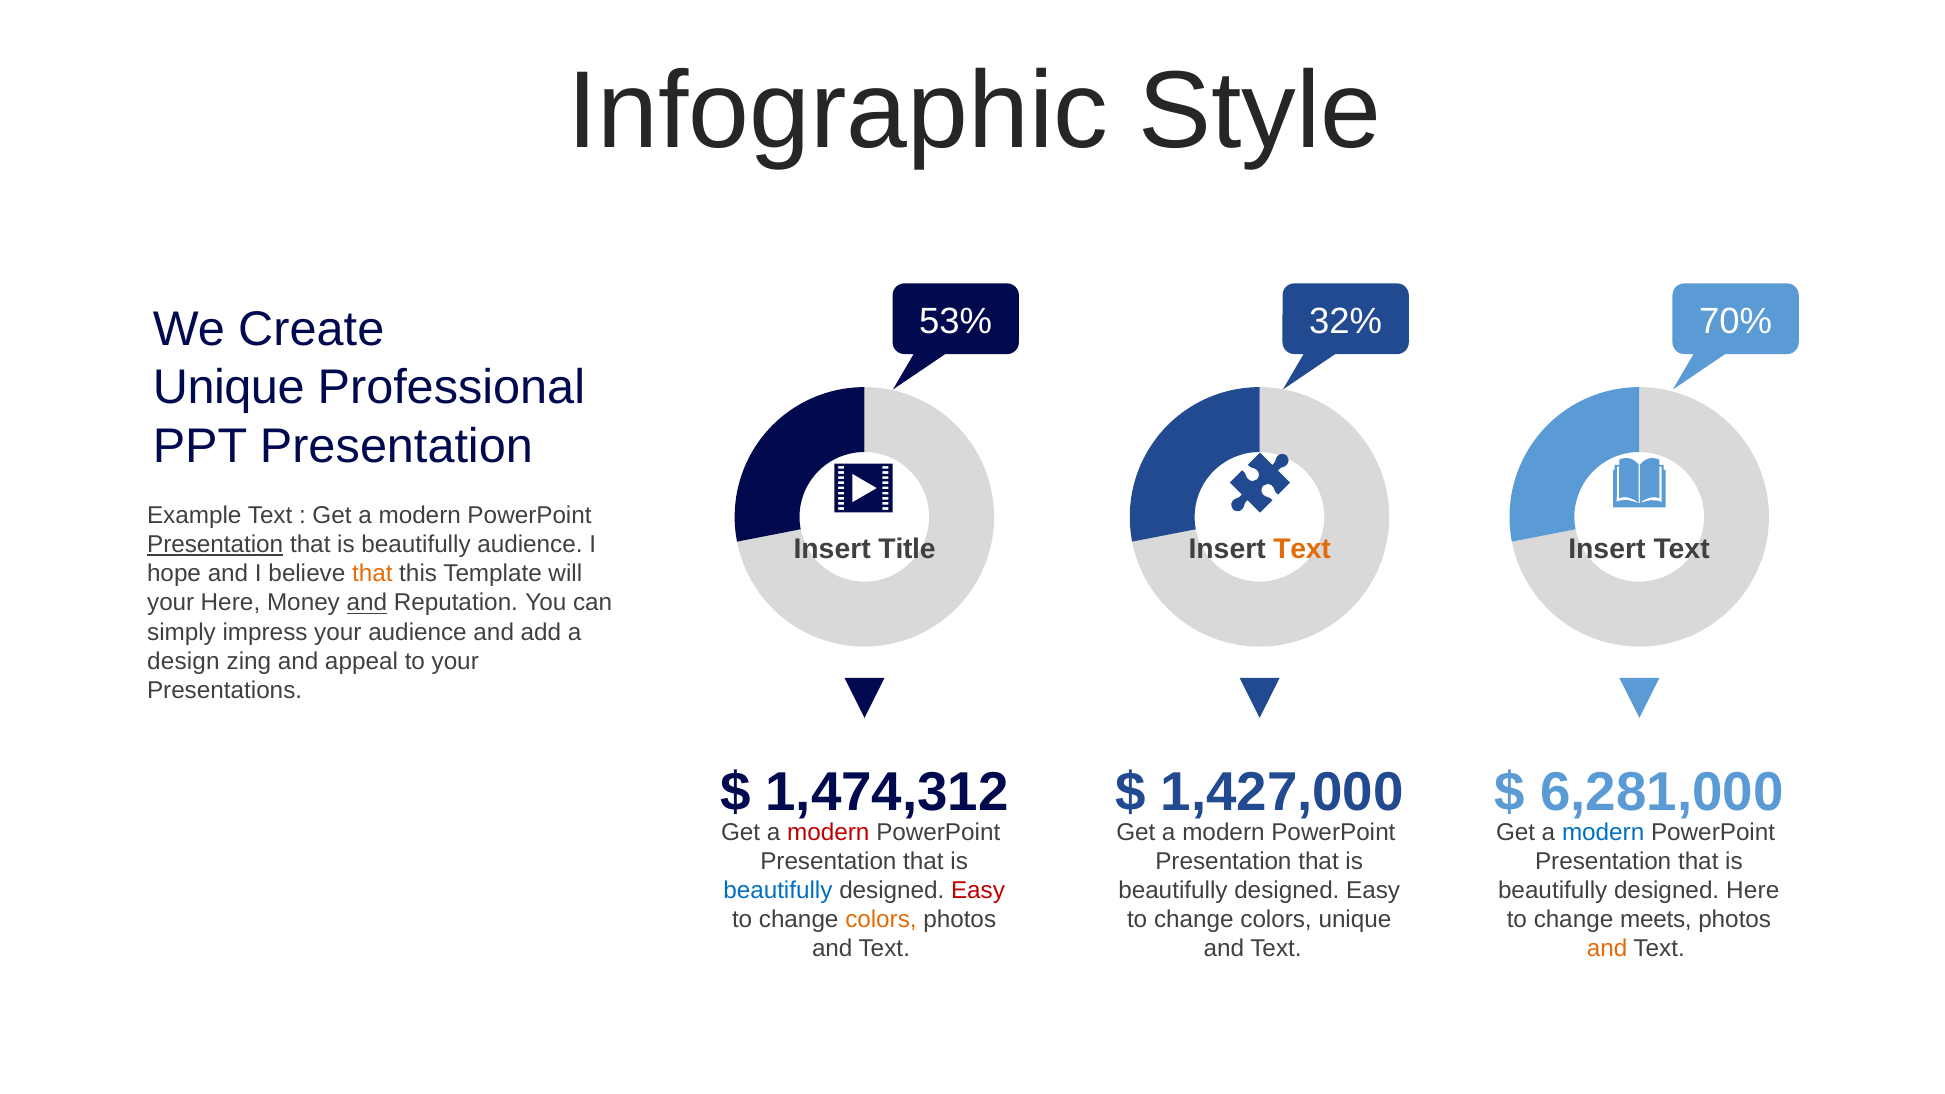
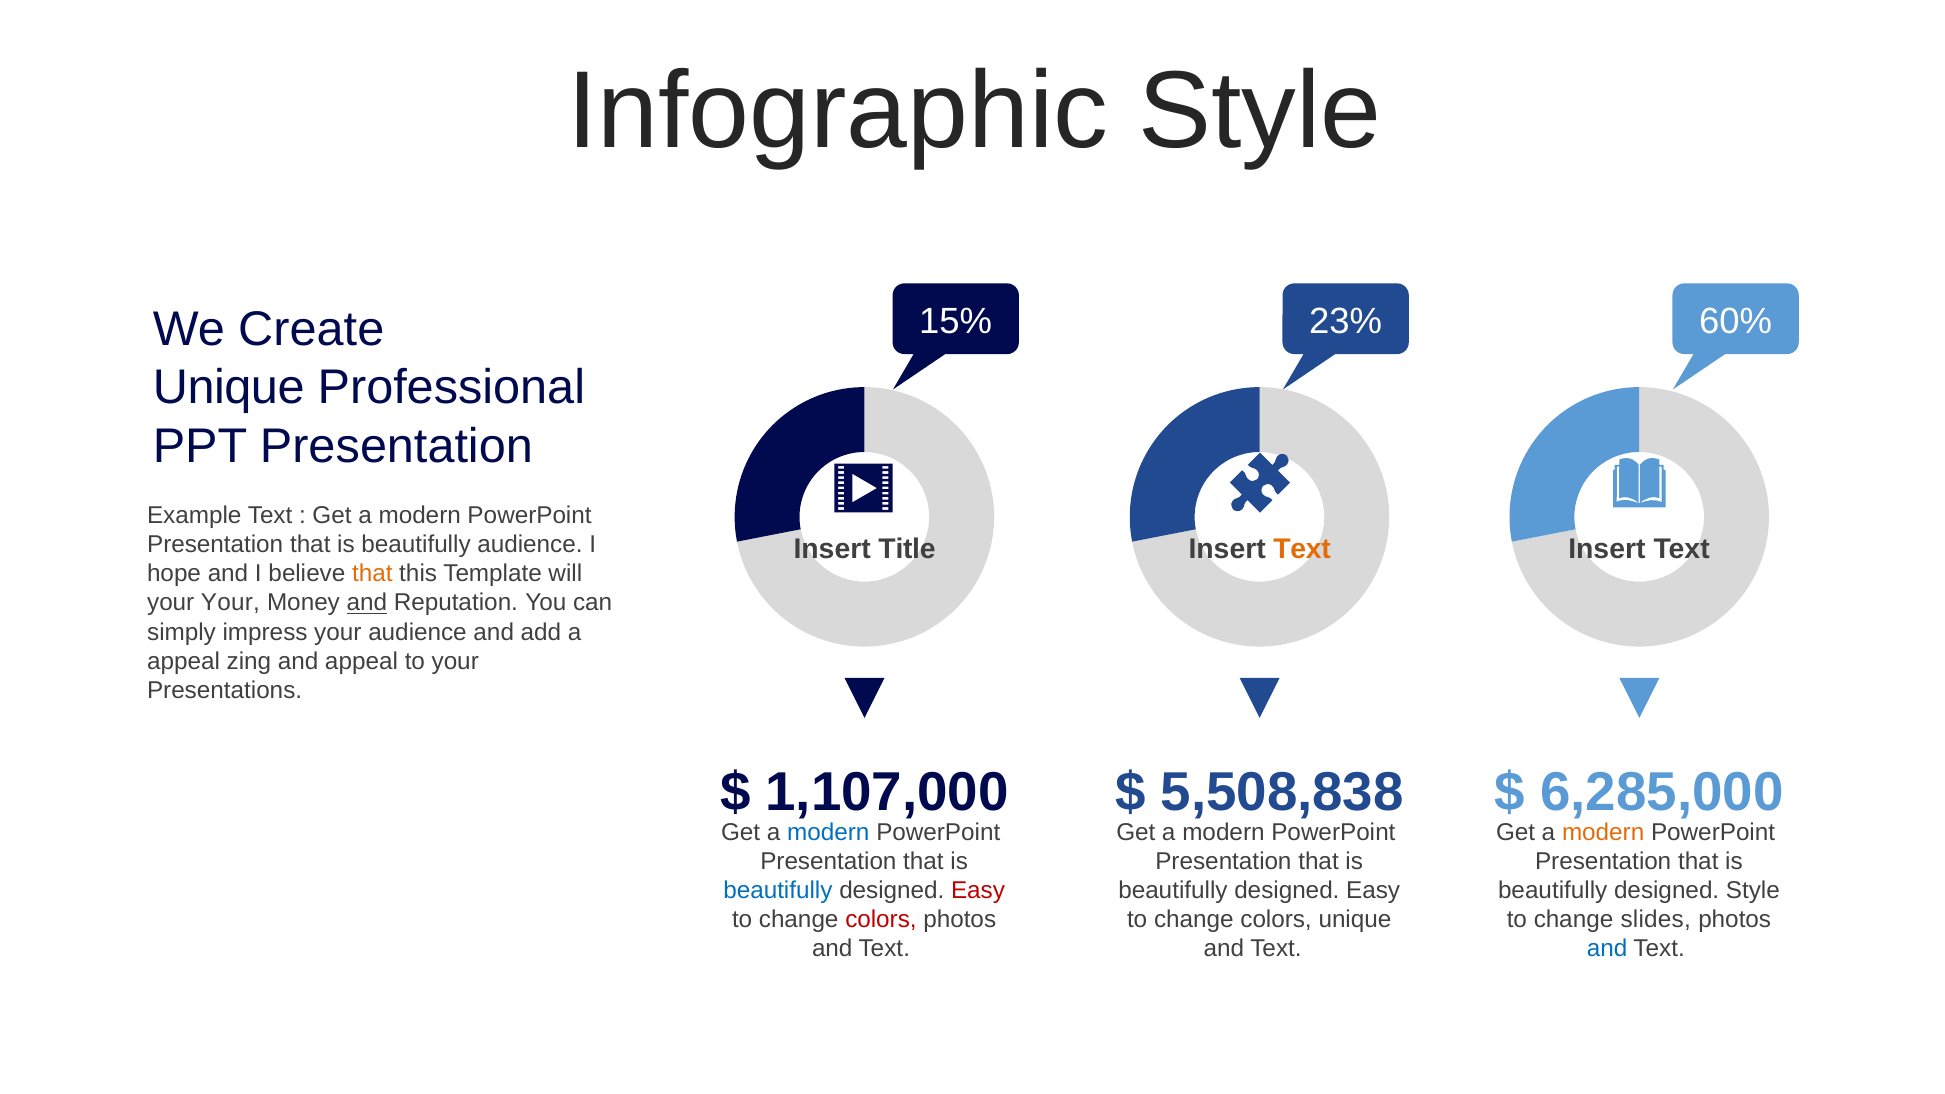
53%: 53% -> 15% (956, 321)
32%: 32% -> 23% (1346, 321)
70%: 70% -> 60% (1736, 321)
Presentation underline: present -> none (215, 545)
your Here: Here -> Your (230, 603)
design: design -> appeal (184, 661)
1,474,312: 1,474,312 -> 1,107,000 (887, 793)
1,427,000: 1,427,000 -> 5,508,838 (1282, 793)
6,281,000: 6,281,000 -> 6,285,000 (1662, 793)
modern colour: red -> blue (828, 832)
modern colour: blue -> orange (1603, 832)
designed Here: Here -> Style (1753, 890)
colors colour: orange -> red (881, 920)
meets: meets -> slides (1656, 920)
and colour: orange -> blue (1607, 949)
